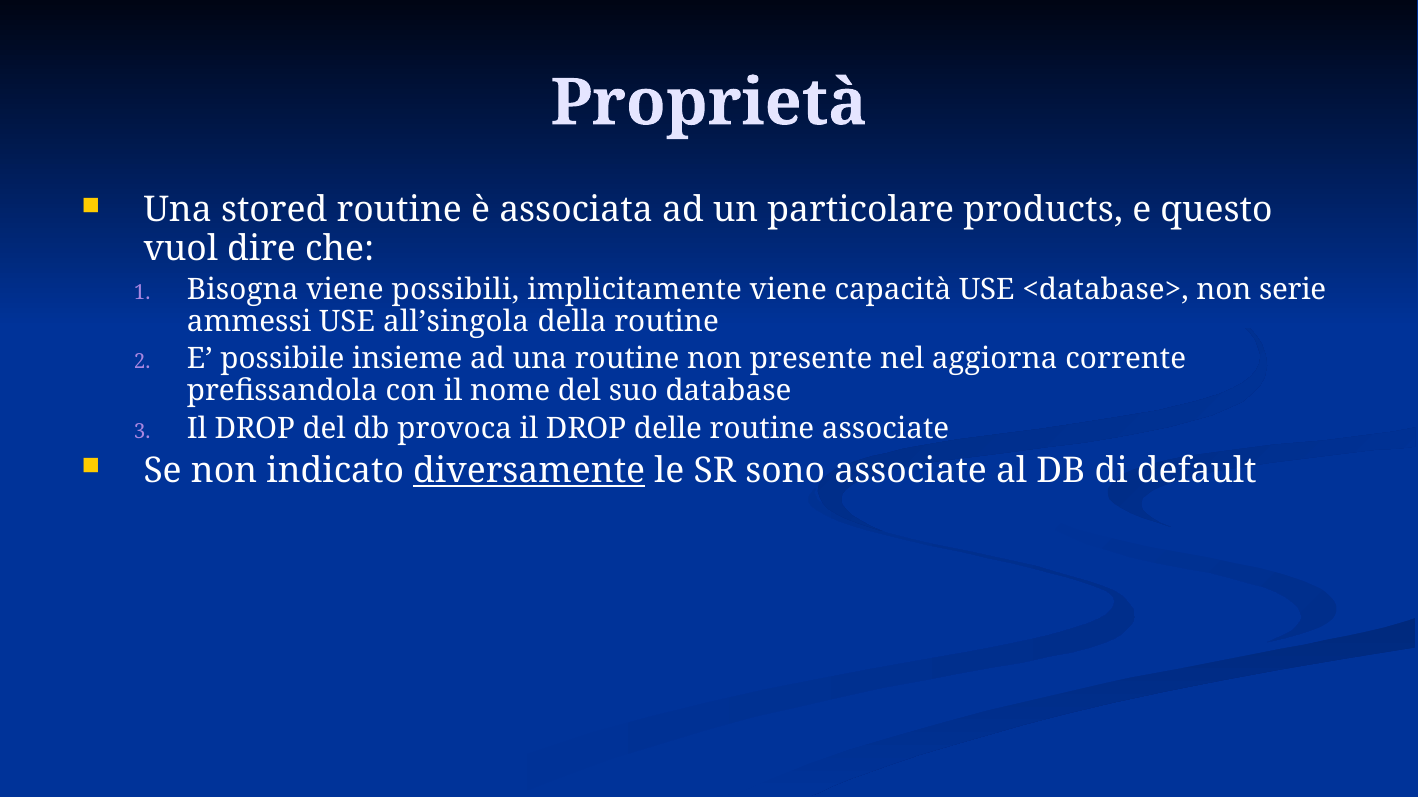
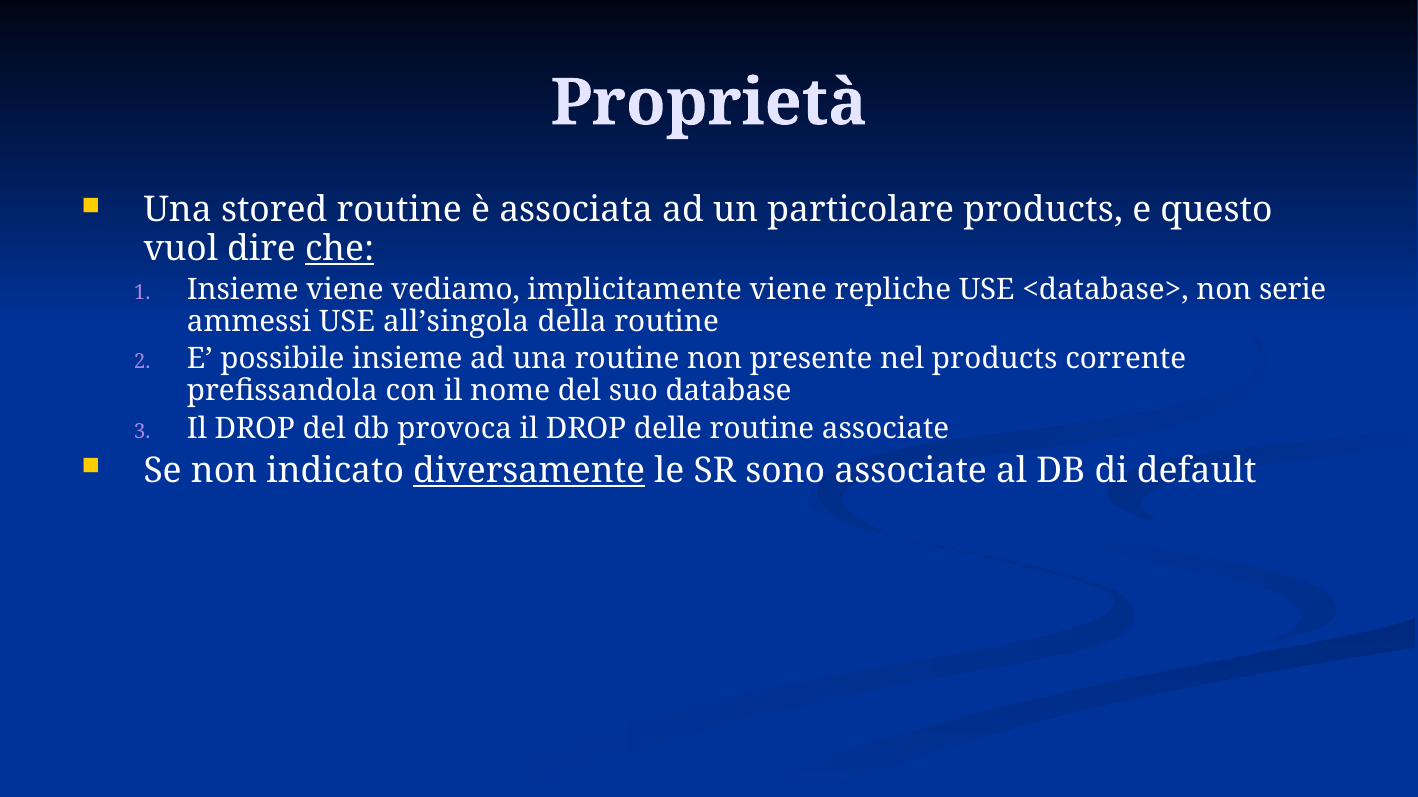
che underline: none -> present (340, 249)
Bisogna: Bisogna -> Insieme (243, 290)
possibili: possibili -> vediamo (456, 290)
capacità: capacità -> repliche (893, 290)
nel aggiorna: aggiorna -> products (995, 359)
